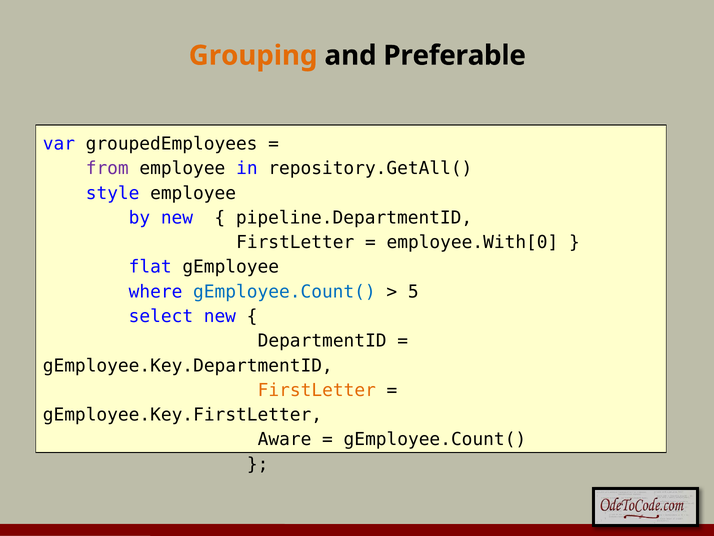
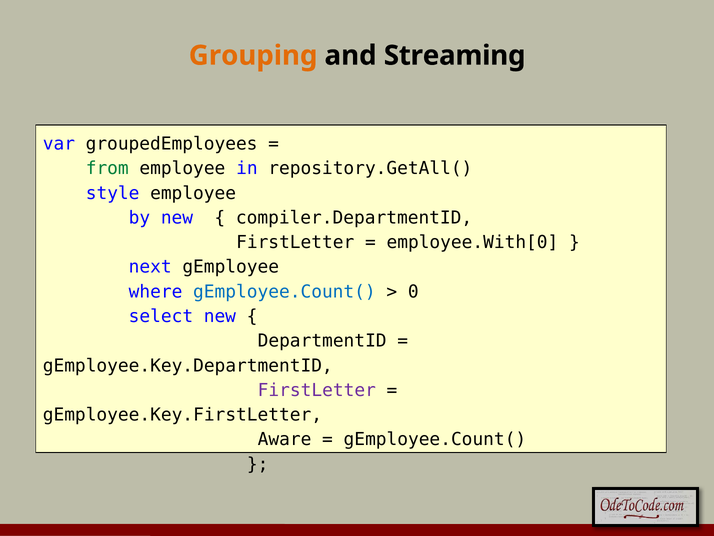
Preferable: Preferable -> Streaming (455, 55)
from colour: purple -> green (107, 168)
pipeline.DepartmentID: pipeline.DepartmentID -> compiler.DepartmentID (354, 218)
flat: flat -> next (150, 267)
5: 5 -> 0 (413, 291)
FirstLetter colour: orange -> purple (317, 390)
